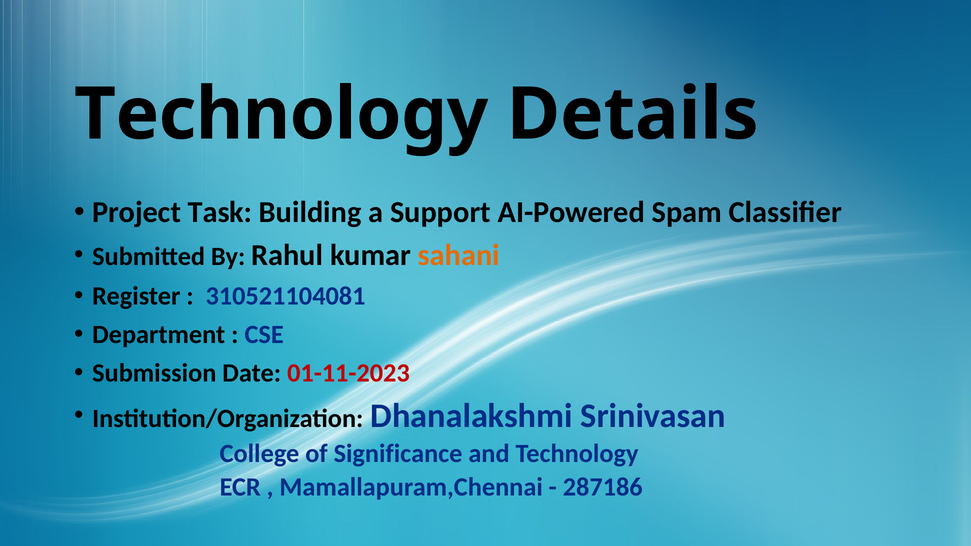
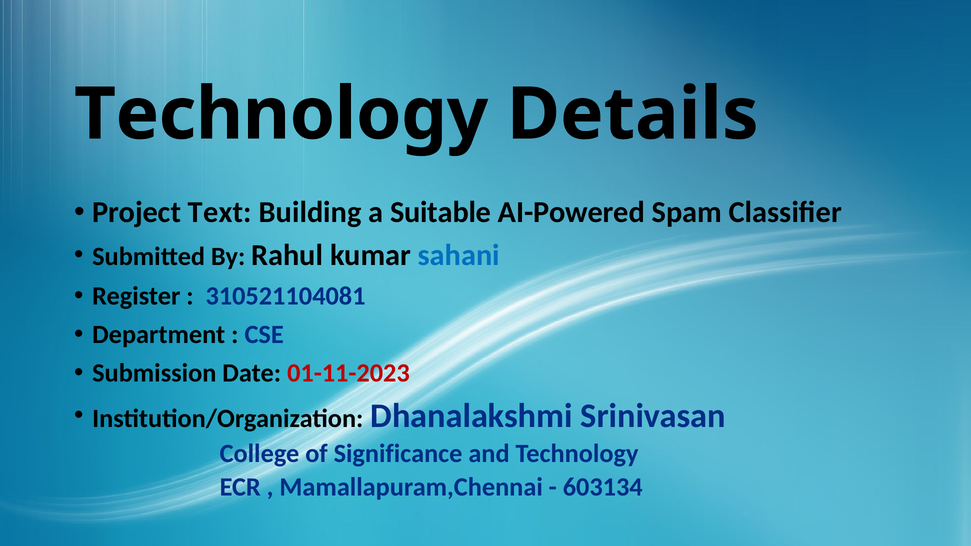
Task: Task -> Text (220, 213)
Support: Support -> Suitable (441, 213)
sahani colour: orange -> blue (459, 255)
287186: 287186 -> 603134 (603, 487)
